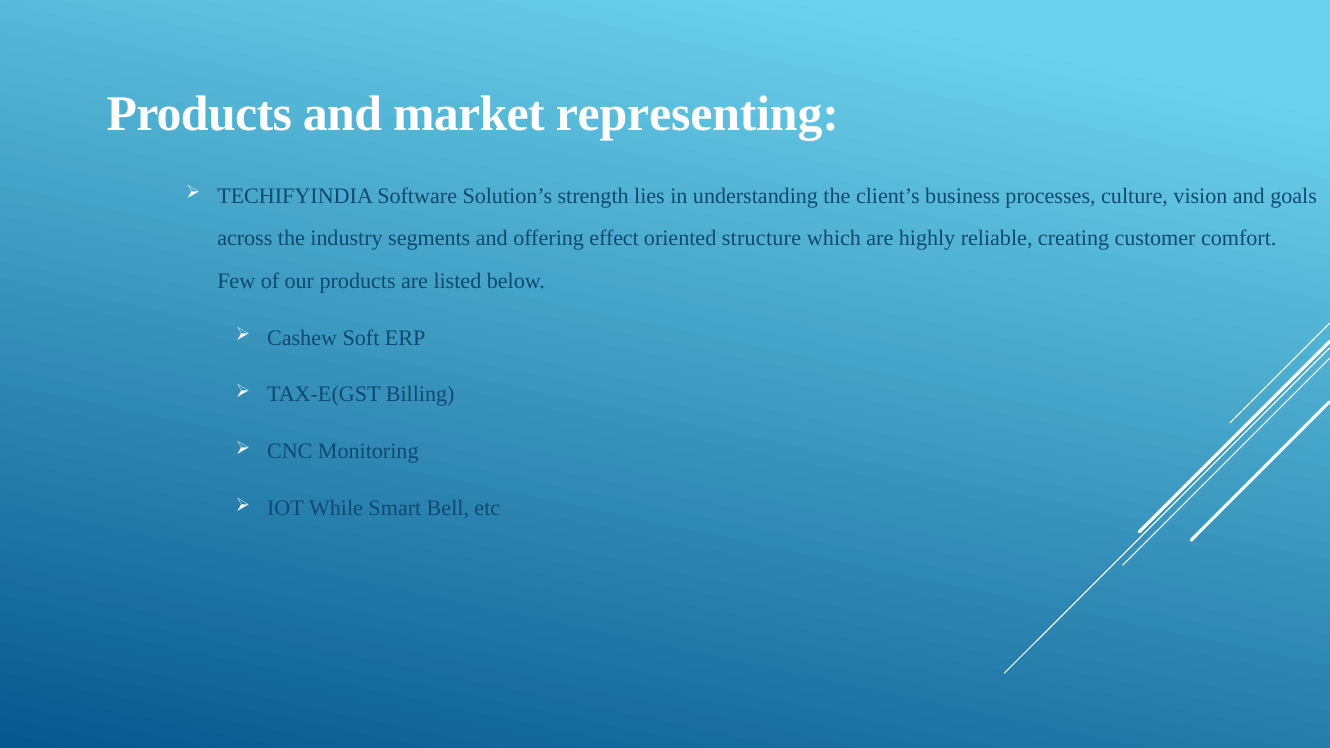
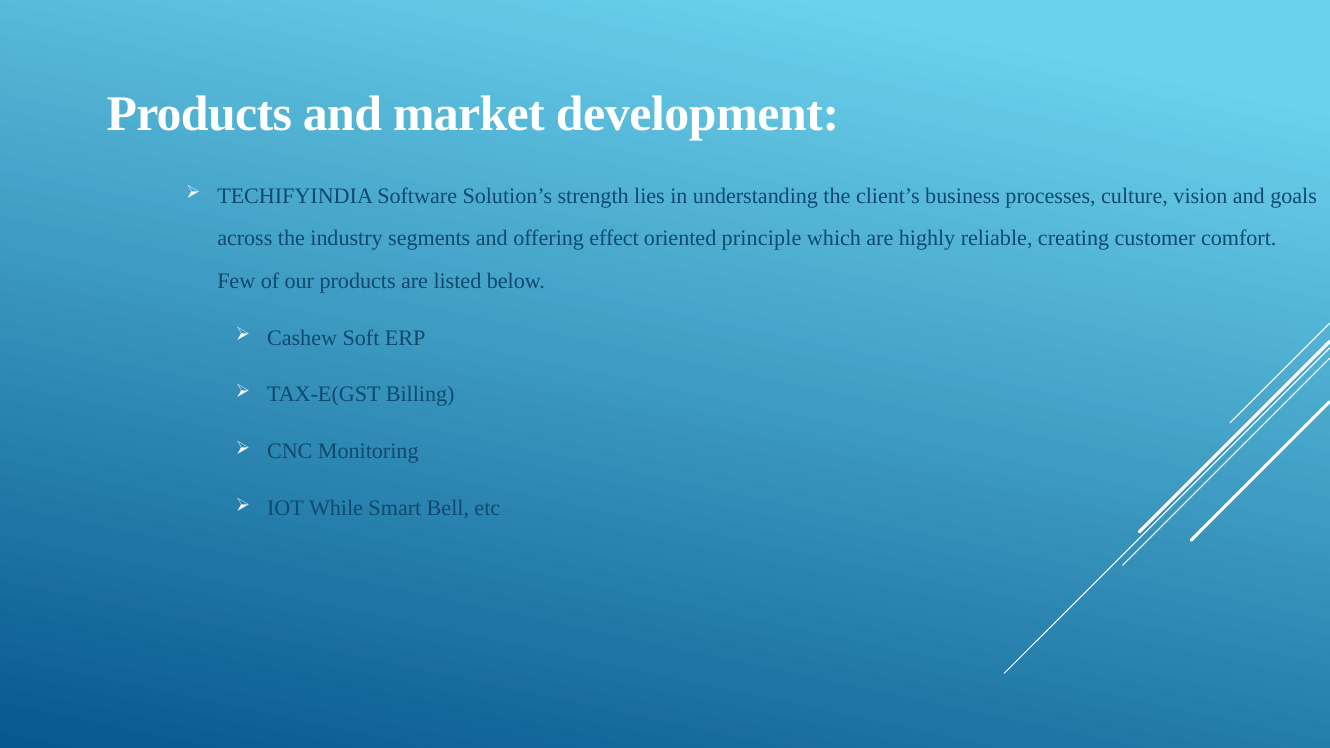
representing: representing -> development (697, 114)
structure: structure -> principle (762, 238)
